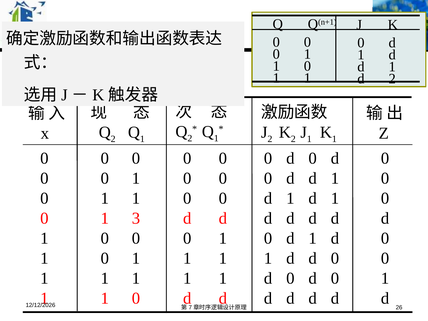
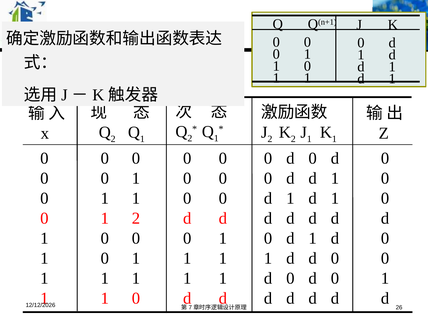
2: 2 -> 1 (392, 79)
1 3: 3 -> 2 (136, 218)
